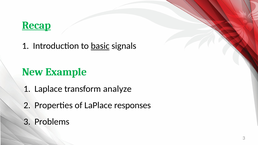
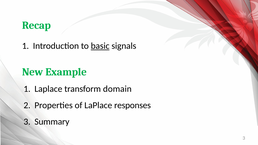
Recap underline: present -> none (36, 25)
analyze: analyze -> domain (117, 89)
Problems: Problems -> Summary (52, 122)
